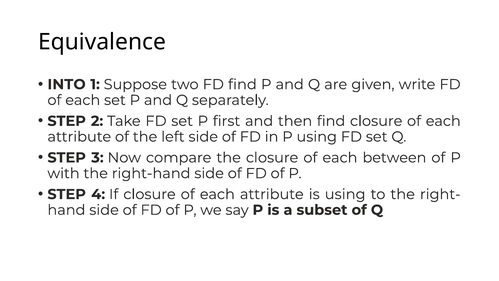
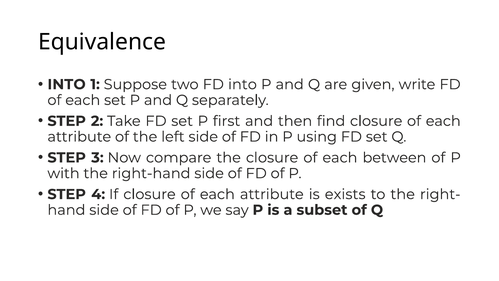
FD find: find -> into (242, 84)
is using: using -> exists (345, 194)
